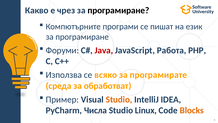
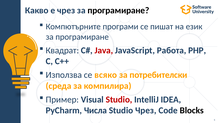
Форуми: Форуми -> Квадрат (62, 50)
програмирате: програмирате -> потребителски (158, 75)
обработват: обработват -> компилира (108, 86)
Studio colour: orange -> red (119, 99)
Studio Linux: Linux -> Чрез (146, 110)
Blocks colour: orange -> black (192, 110)
